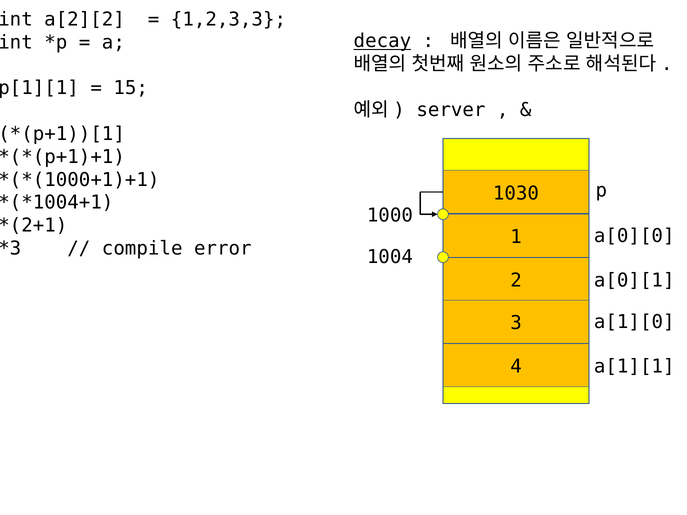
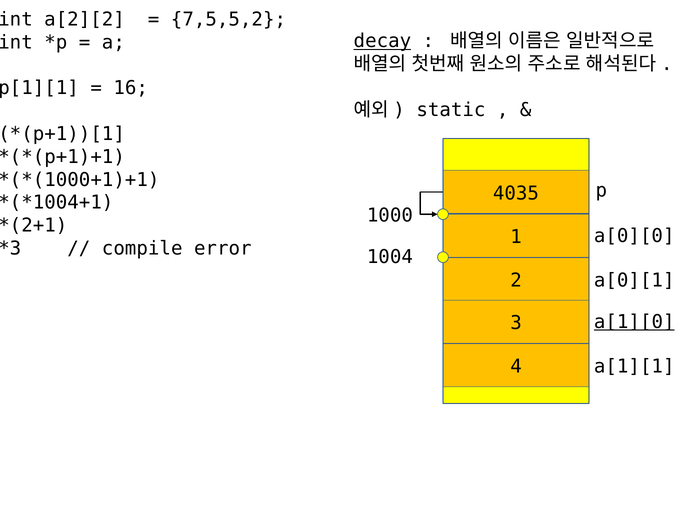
1,2,3,3: 1,2,3,3 -> 7,5,5,2 (228, 20)
15: 15 -> 16 (131, 88)
server: server -> static (451, 110)
1030: 1030 -> 4035 (516, 193)
a[1][0 underline: none -> present (634, 322)
